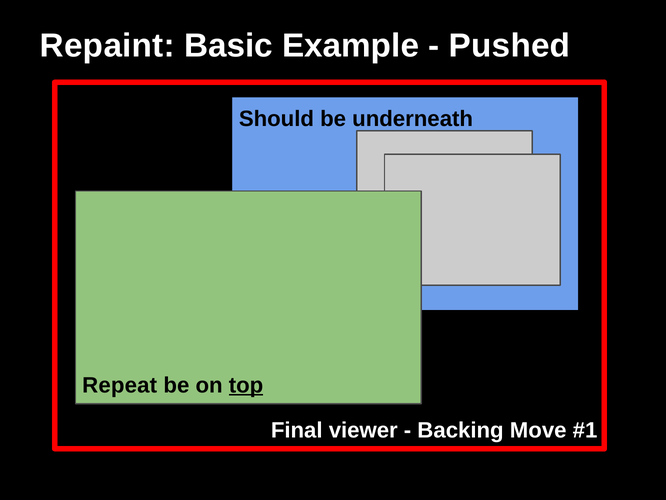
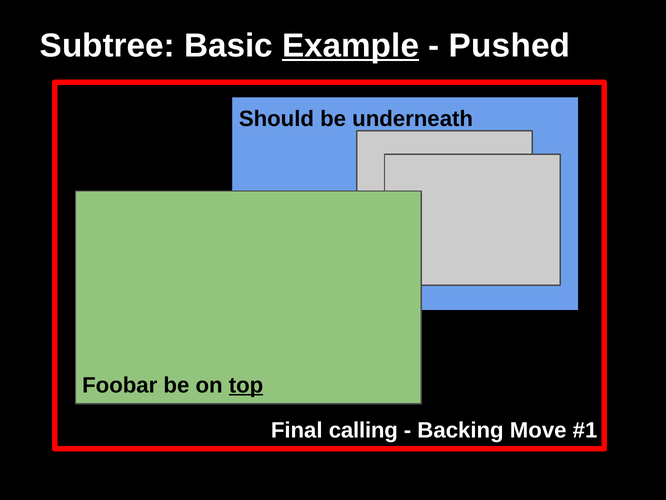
Repaint: Repaint -> Subtree (107, 46)
Example underline: none -> present (351, 46)
Repeat: Repeat -> Foobar (120, 385)
viewer: viewer -> calling (363, 430)
